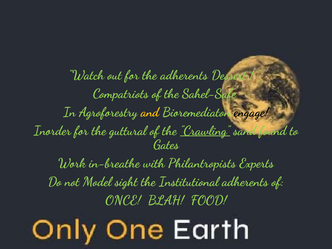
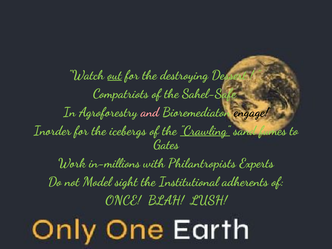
out underline: none -> present (115, 75)
the adherents: adherents -> destroying (184, 75)
and colour: yellow -> pink (150, 112)
guttural: guttural -> icebergs (128, 130)
found: found -> fumes (273, 130)
in-breathe: in-breathe -> in-millions (114, 163)
FOOD: FOOD -> LUSH (209, 200)
